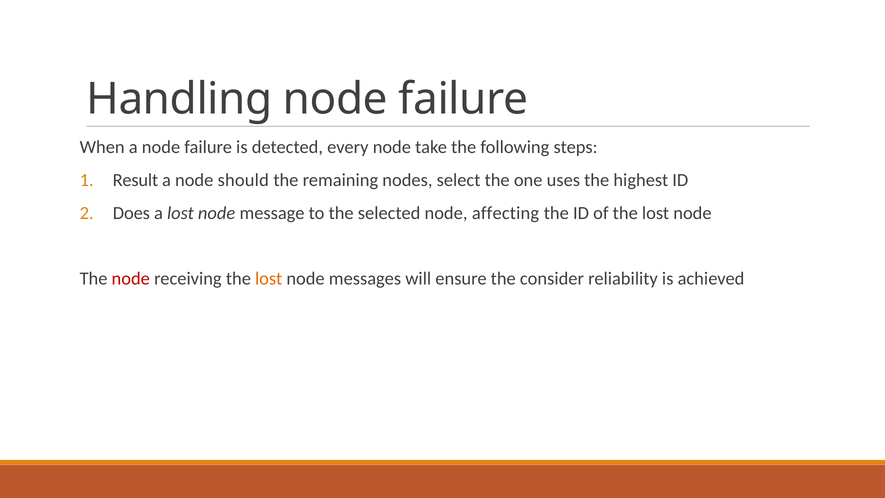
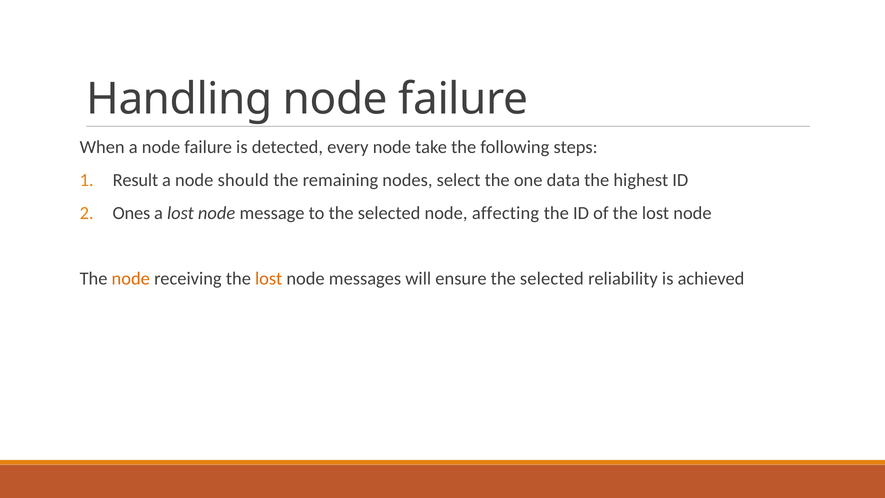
uses: uses -> data (563, 180)
Does: Does -> Ones (131, 213)
node colour: red -> orange (131, 279)
ensure the consider: consider -> selected (552, 279)
